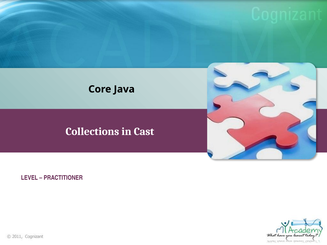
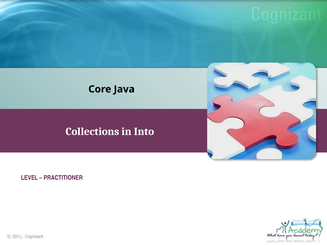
Cast: Cast -> Into (144, 132)
